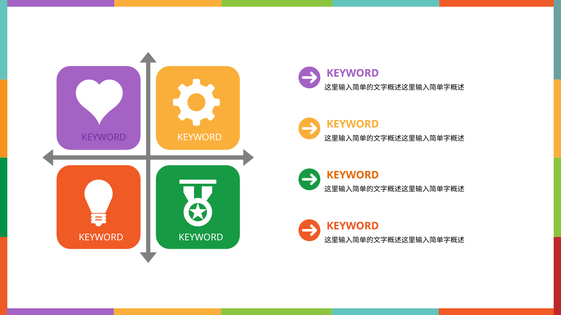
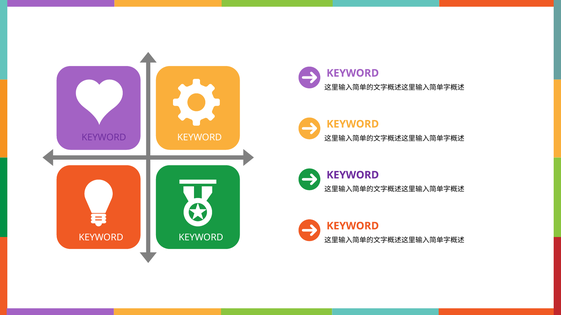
KEYWORD colour: orange -> purple (353, 175)
